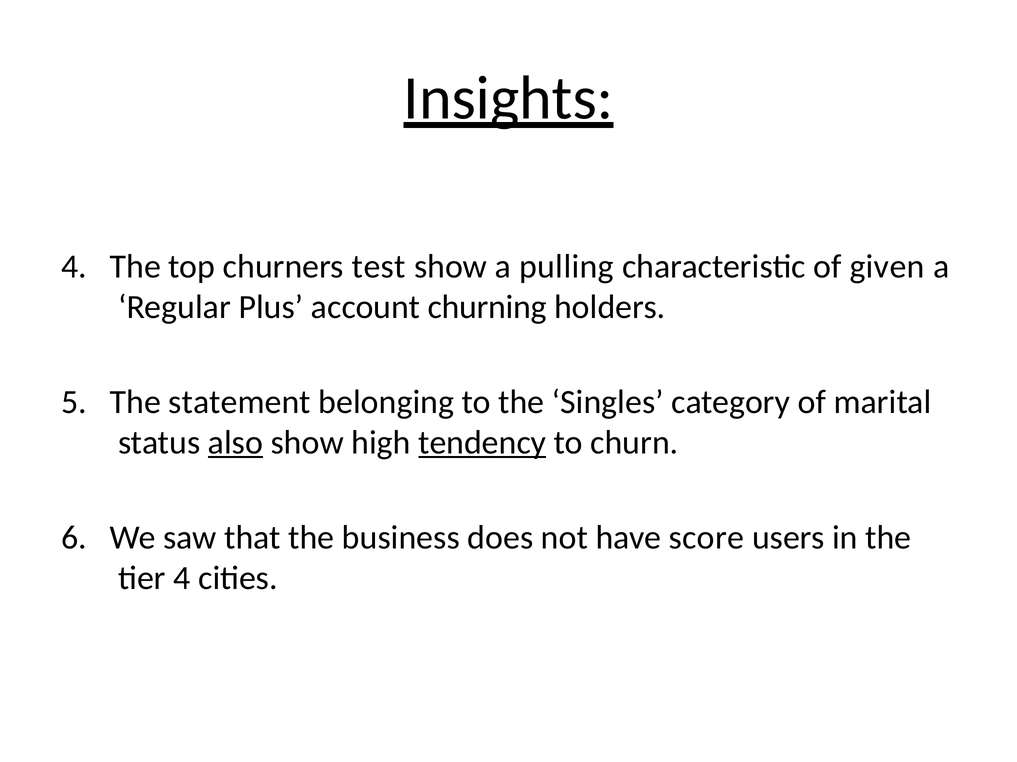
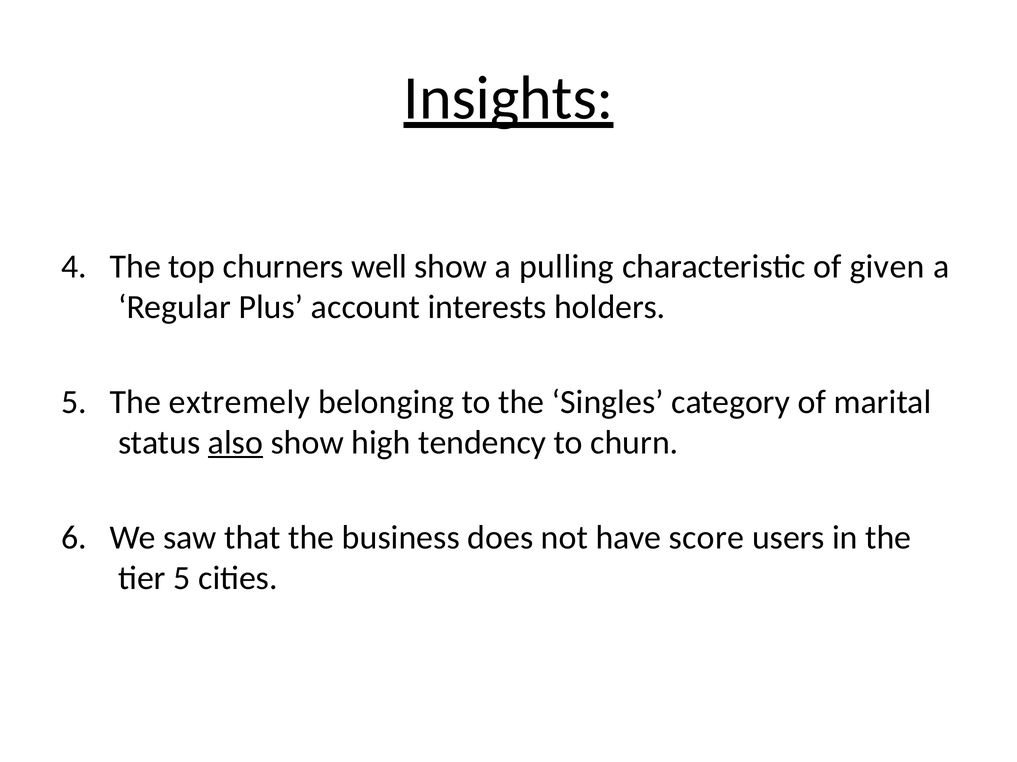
test: test -> well (379, 267)
churning: churning -> interests (487, 308)
statement: statement -> extremely (239, 402)
tendency underline: present -> none (482, 443)
tier 4: 4 -> 5 (182, 579)
